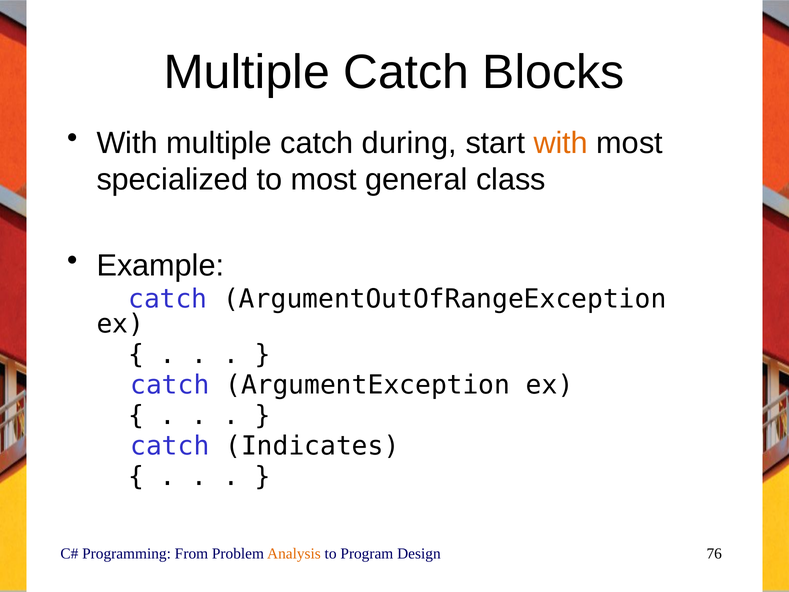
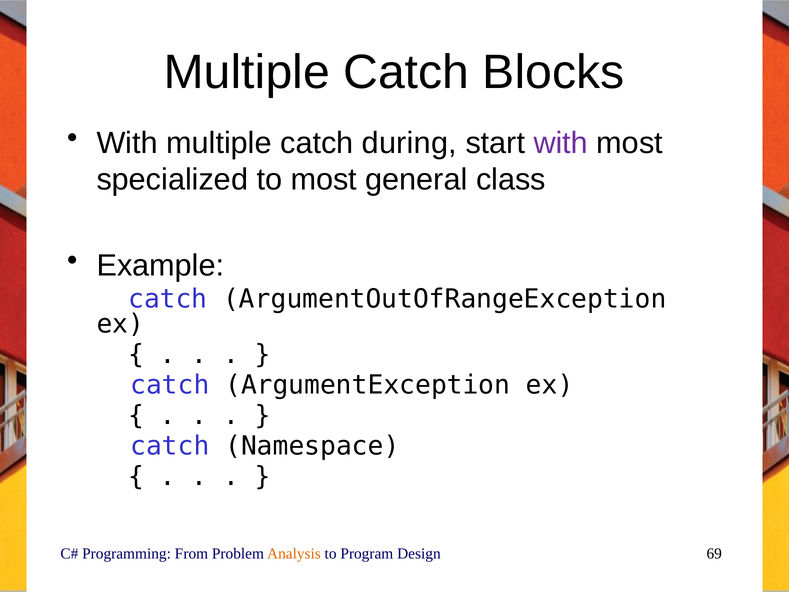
with colour: orange -> purple (561, 143)
Indicates: Indicates -> Namespace (312, 446)
76: 76 -> 69 (714, 553)
